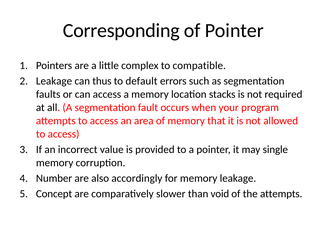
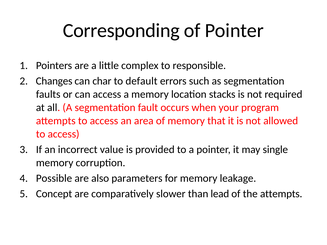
compatible: compatible -> responsible (199, 66)
Leakage: Leakage -> Changes (54, 81)
thus: thus -> char (102, 81)
Number: Number -> Possible (54, 179)
accordingly: accordingly -> parameters (137, 179)
void: void -> lead (220, 194)
